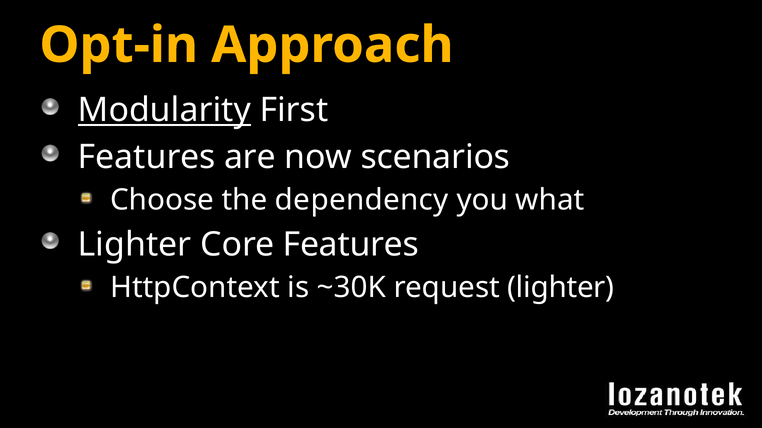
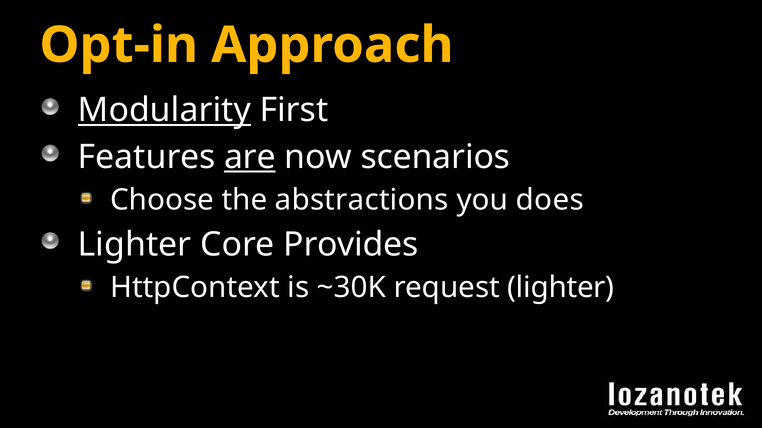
are underline: none -> present (250, 157)
dependency: dependency -> abstractions (362, 200)
what: what -> does (550, 200)
Core Features: Features -> Provides (351, 245)
